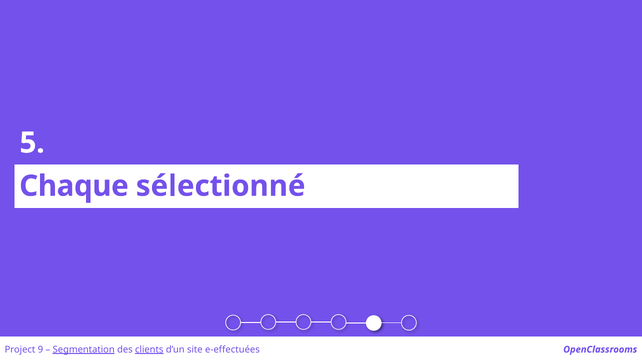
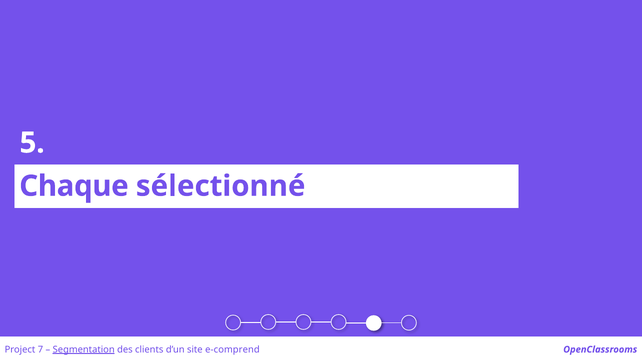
9: 9 -> 7 (40, 350)
clients underline: present -> none (149, 350)
e-effectuées: e-effectuées -> e-comprend (232, 350)
